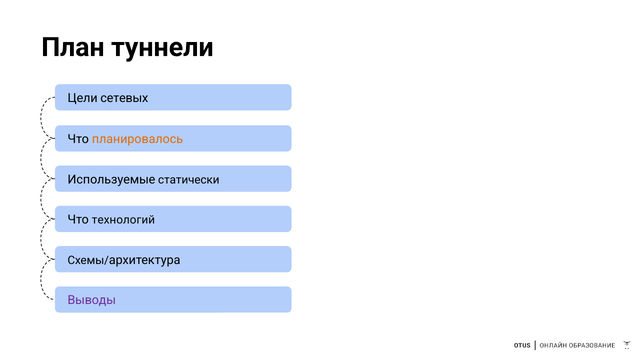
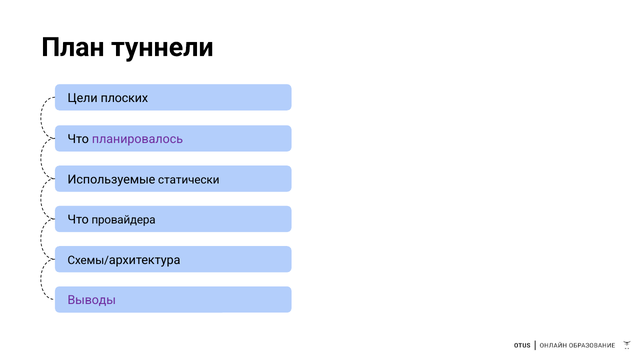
сетевых: сетевых -> плоских (124, 98)
планировалось colour: orange -> purple (137, 139)
технологий: технологий -> провайдера (124, 220)
